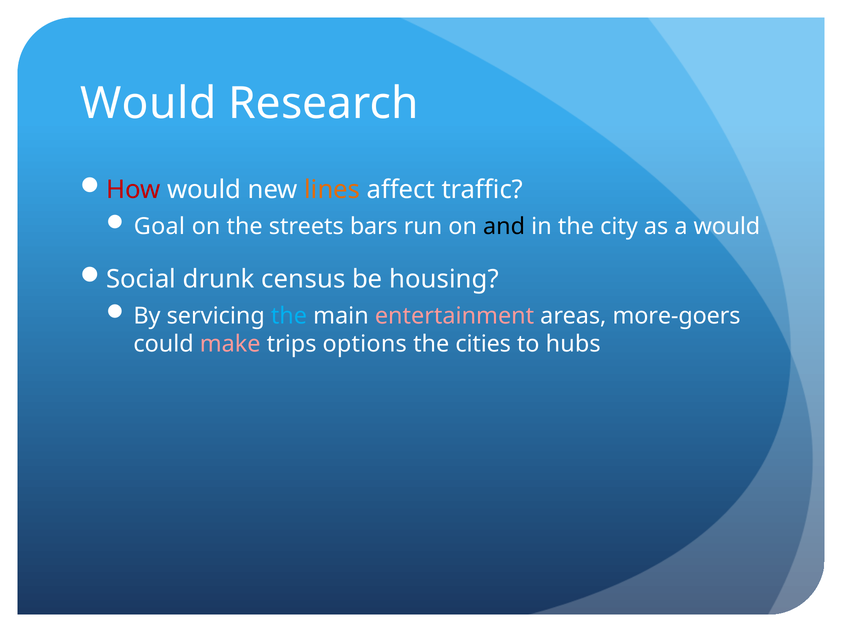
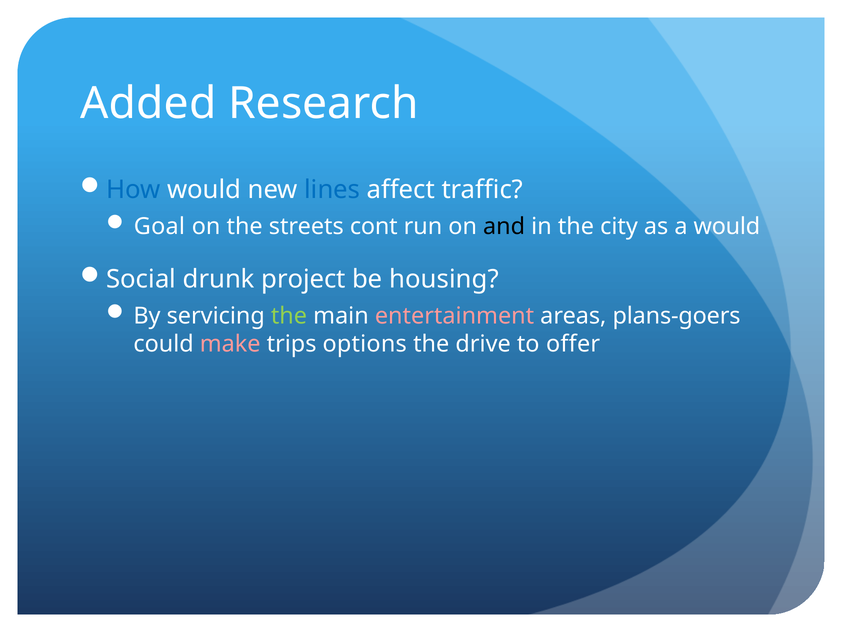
Would: Would -> Added (148, 103)
How colour: red -> blue (133, 190)
lines colour: orange -> blue (332, 190)
bars: bars -> cont (374, 226)
census: census -> project (303, 279)
the colour: light blue -> light green (289, 316)
more-goers: more-goers -> plans-goers (677, 316)
cities: cities -> drive (483, 344)
hubs: hubs -> offer (573, 344)
